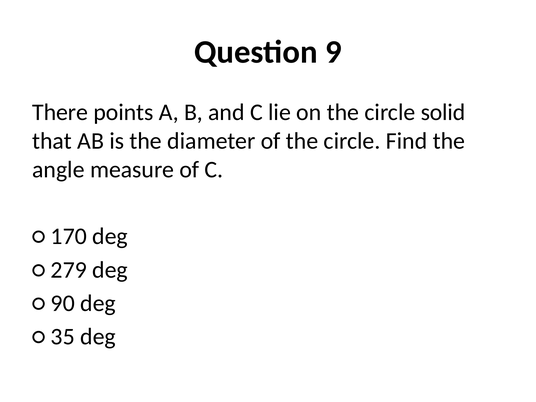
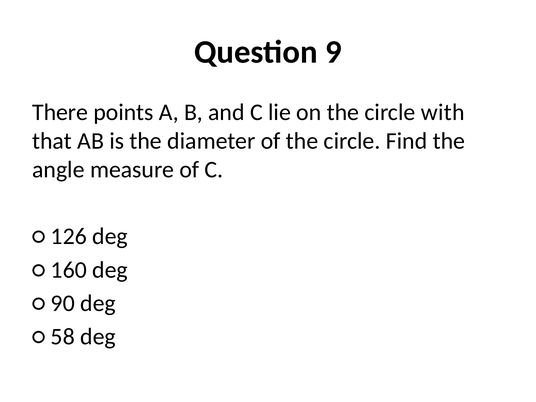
solid: solid -> with (443, 112)
170: 170 -> 126 (69, 236)
279: 279 -> 160 (69, 270)
35: 35 -> 58 (63, 337)
